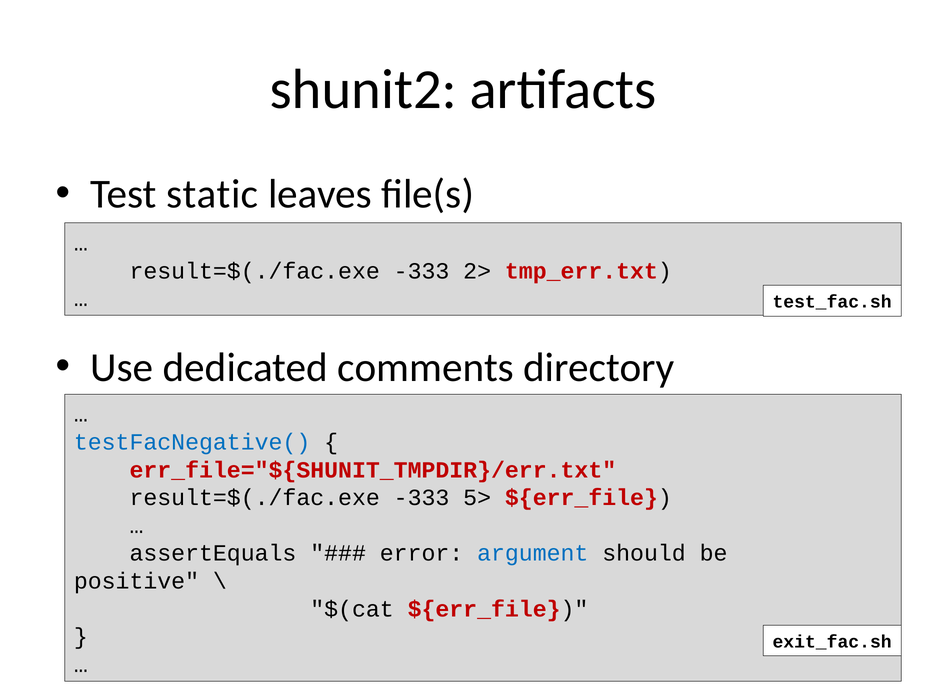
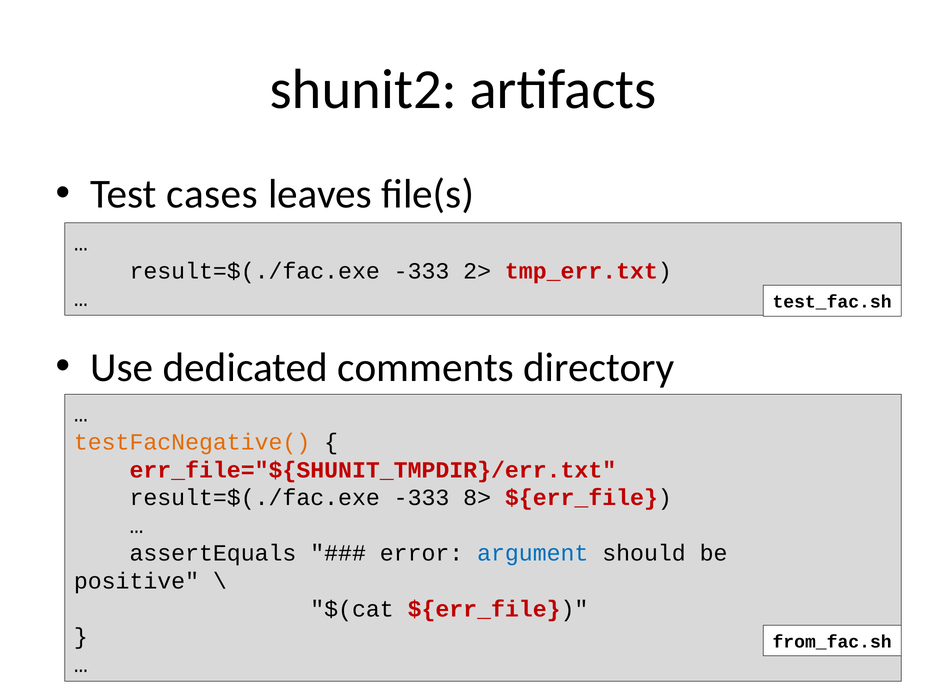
static: static -> cases (212, 194)
testFacNegative( colour: blue -> orange (192, 442)
5>: 5> -> 8> (477, 498)
exit_fac.sh: exit_fac.sh -> from_fac.sh (832, 642)
